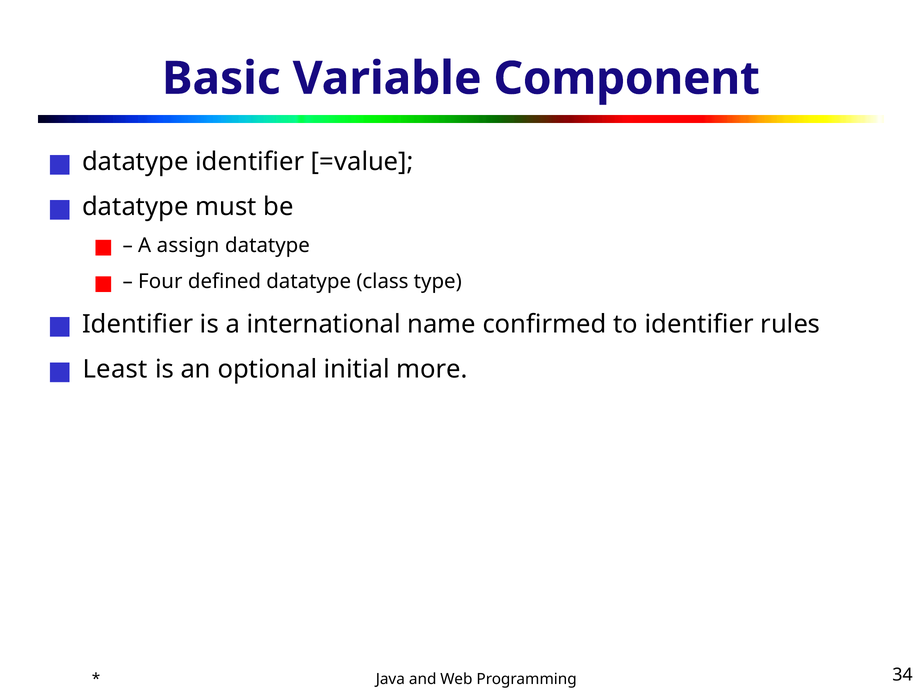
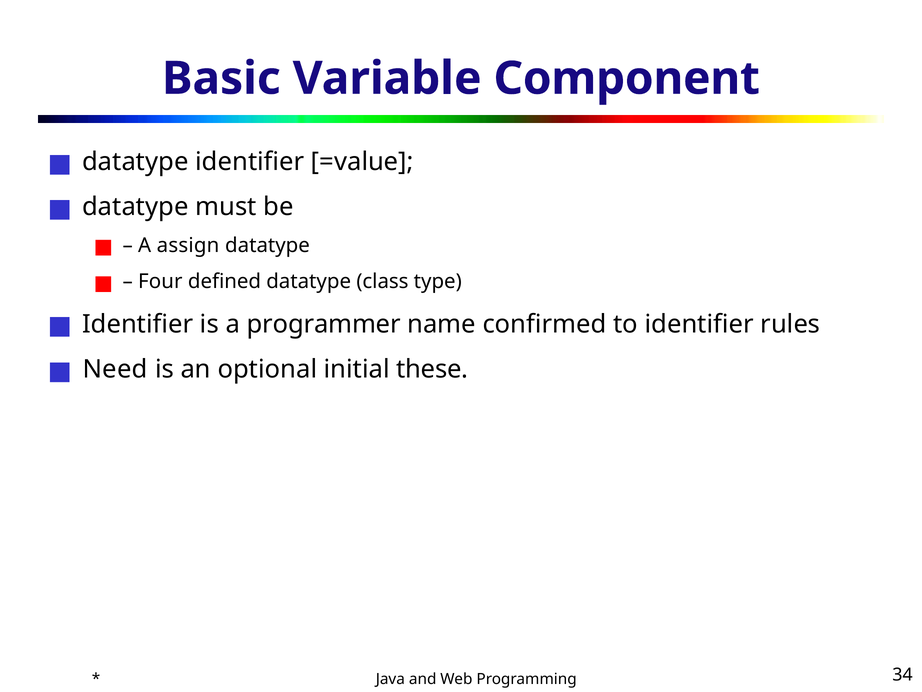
international: international -> programmer (324, 324)
Least: Least -> Need (115, 369)
more: more -> these (432, 369)
